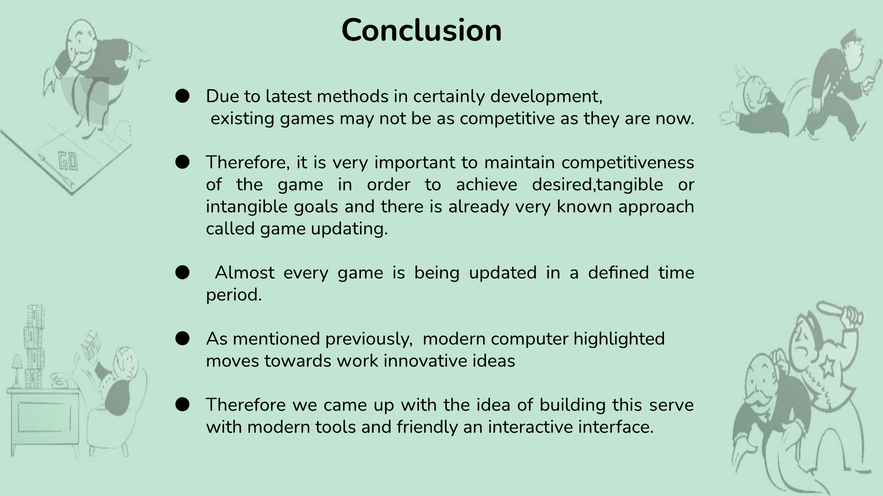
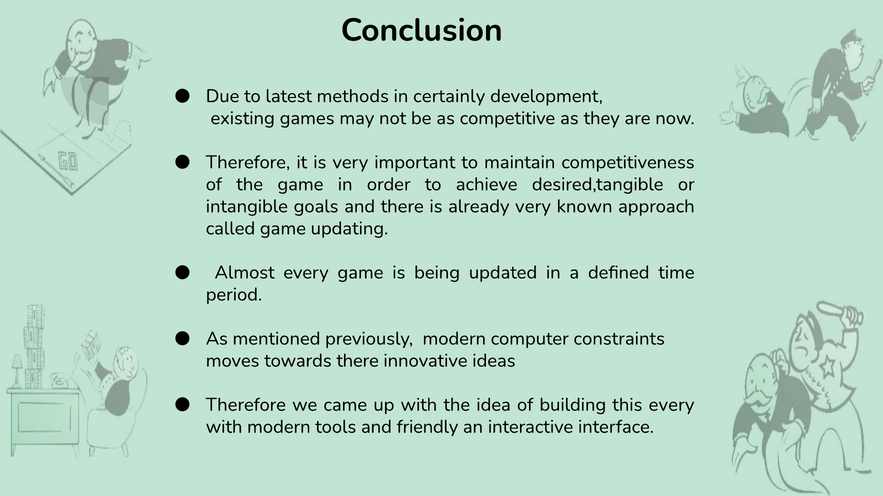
highlighted: highlighted -> constraints (619, 339)
towards work: work -> there (358, 361)
this serve: serve -> every (671, 405)
